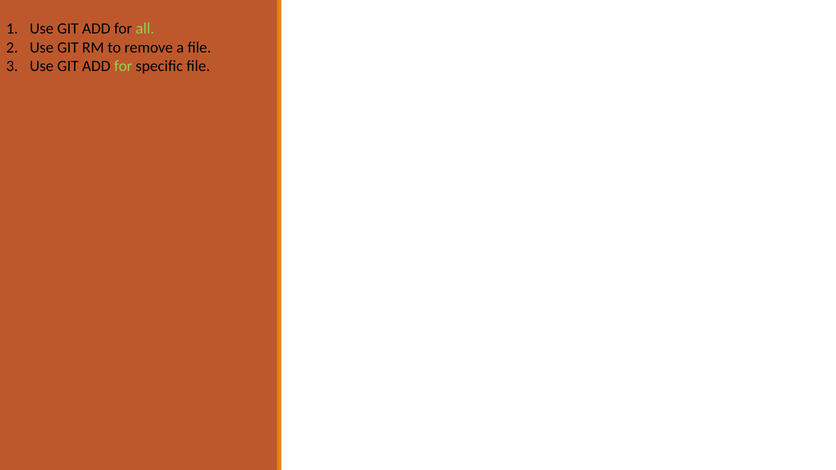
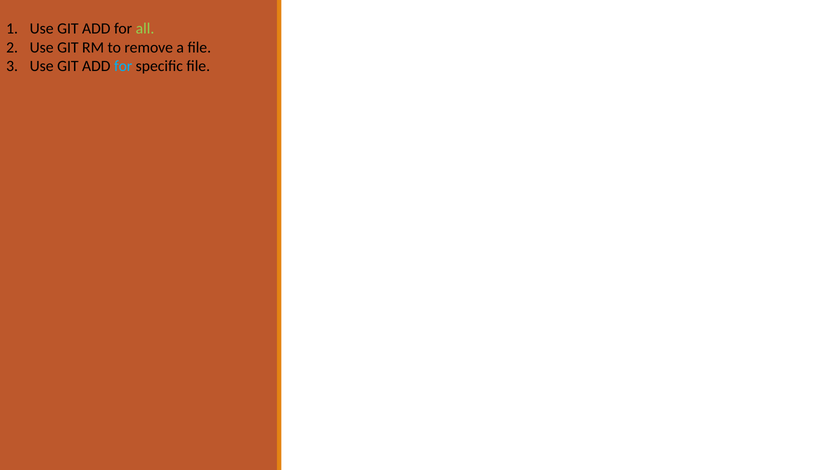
for colour: light green -> light blue (123, 66)
